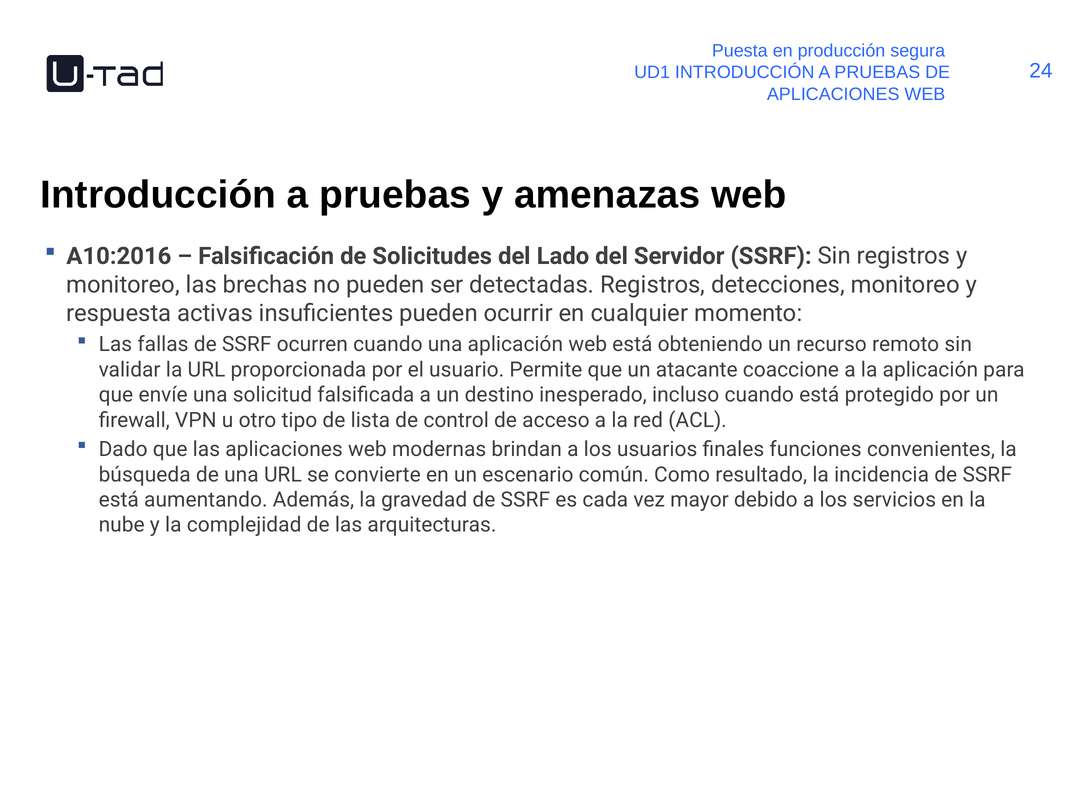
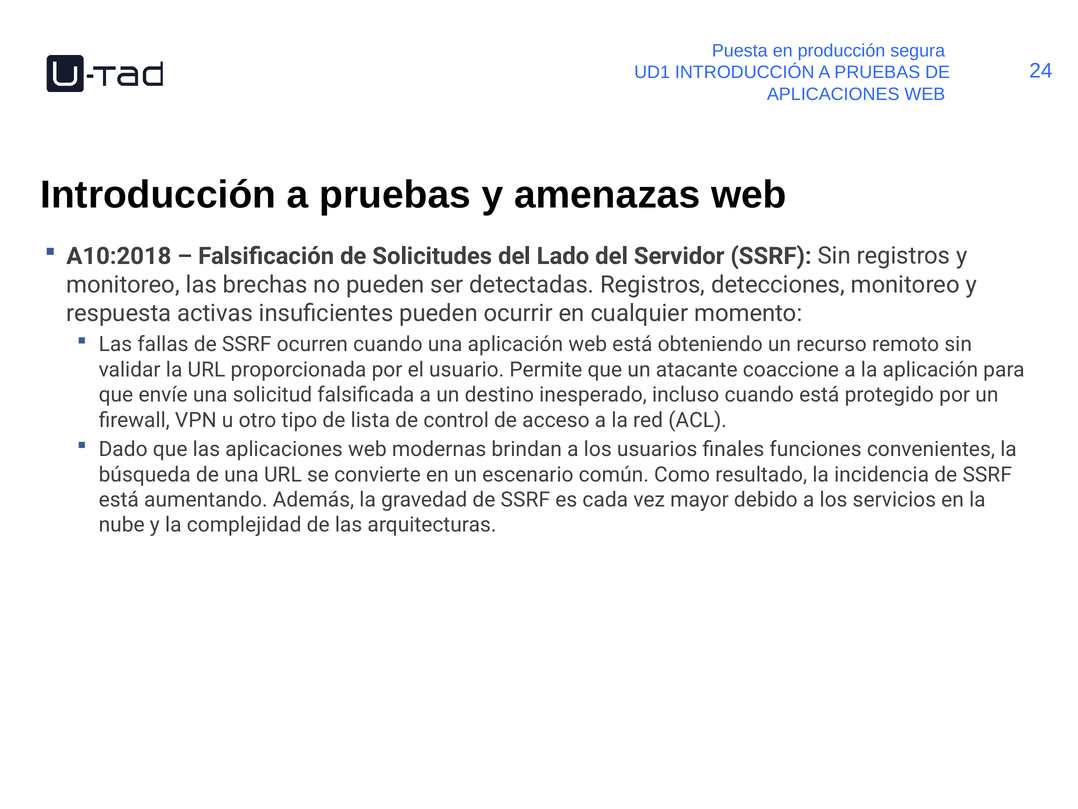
A10:2016: A10:2016 -> A10:2018 (119, 256)
